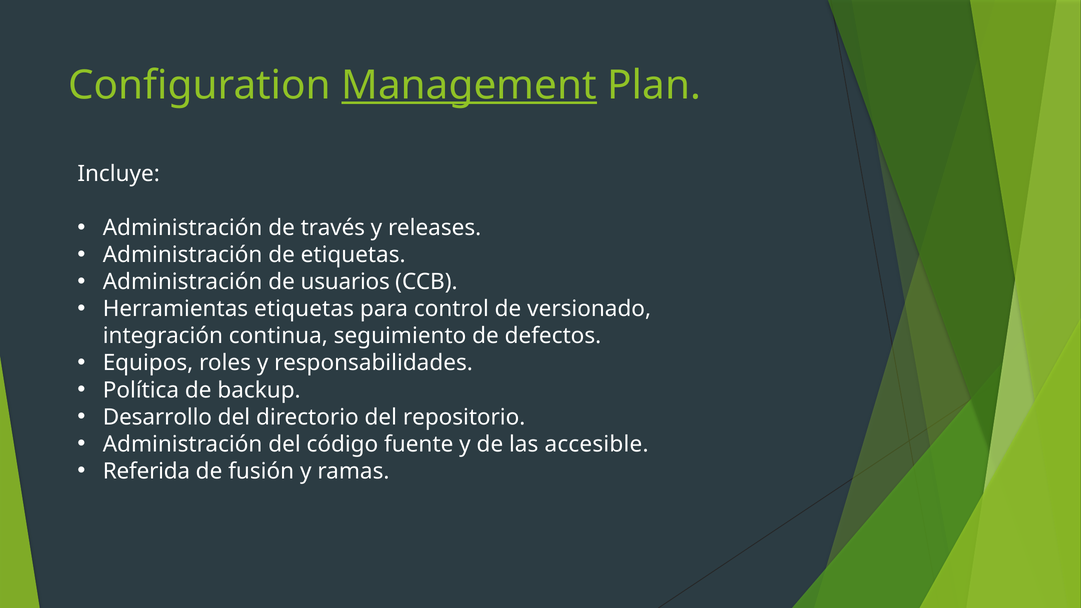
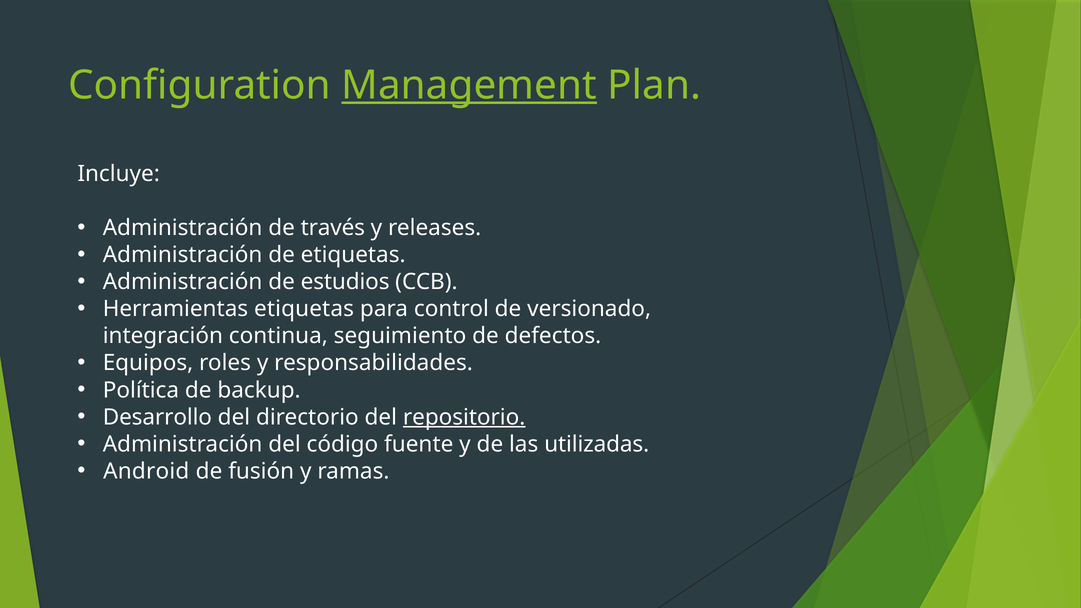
usuarios: usuarios -> estudios (345, 282)
repositorio underline: none -> present (464, 417)
accesible: accesible -> utilizadas (597, 444)
Referida: Referida -> Android (146, 471)
